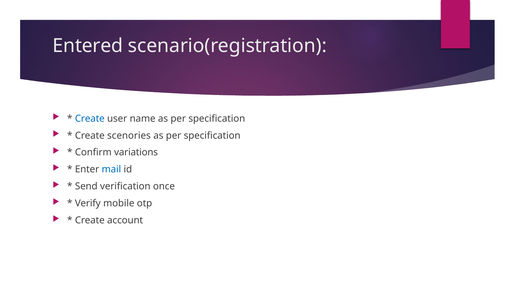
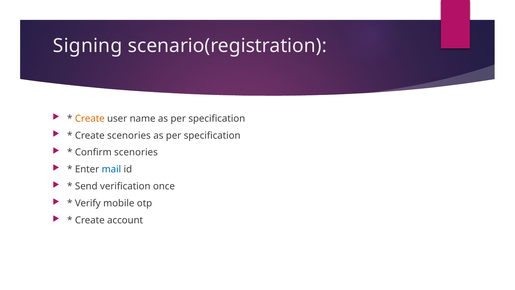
Entered: Entered -> Signing (88, 46)
Create colour: blue -> orange (90, 118)
Confirm variations: variations -> scenories (136, 152)
